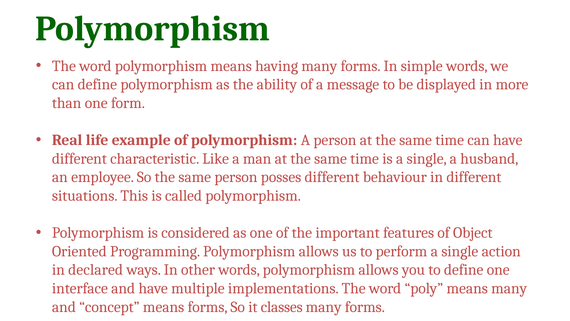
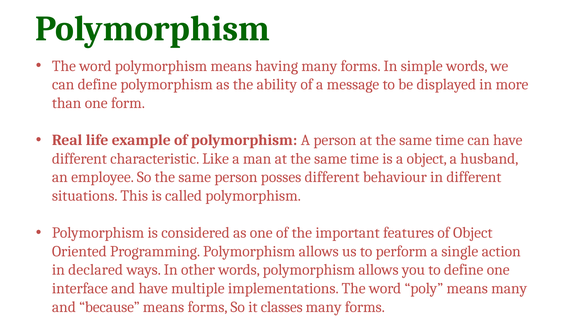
is a single: single -> object (427, 158)
concept: concept -> because (109, 307)
